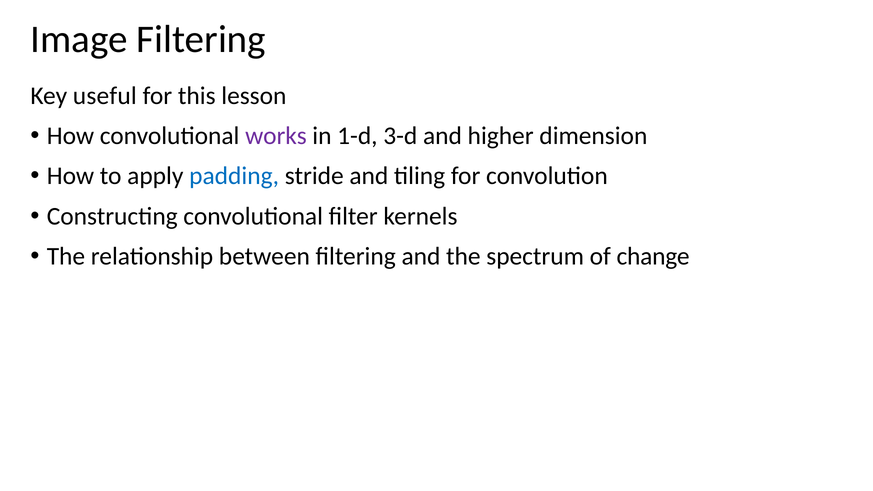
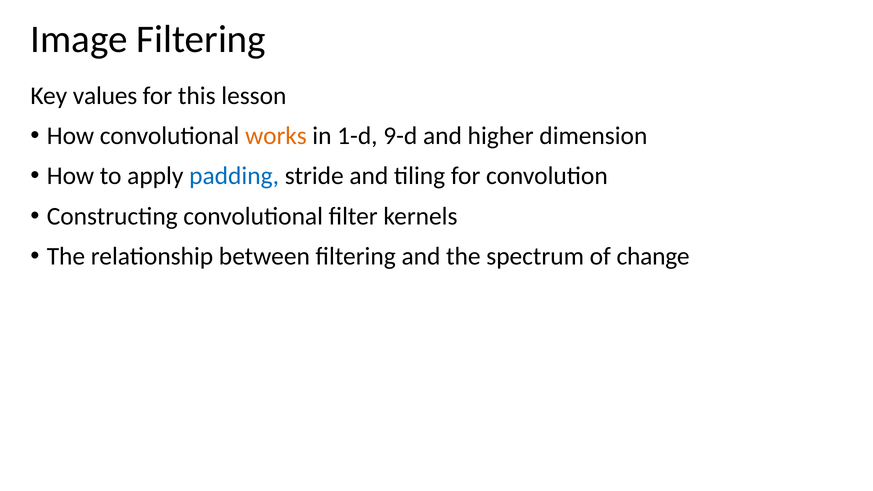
useful: useful -> values (105, 96)
works colour: purple -> orange (276, 136)
3-d: 3-d -> 9-d (400, 136)
